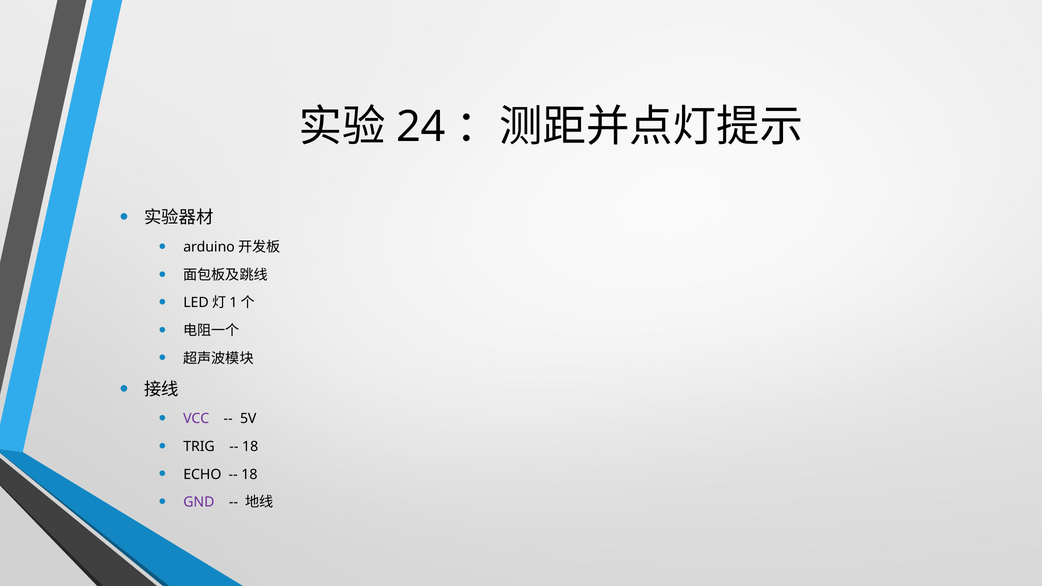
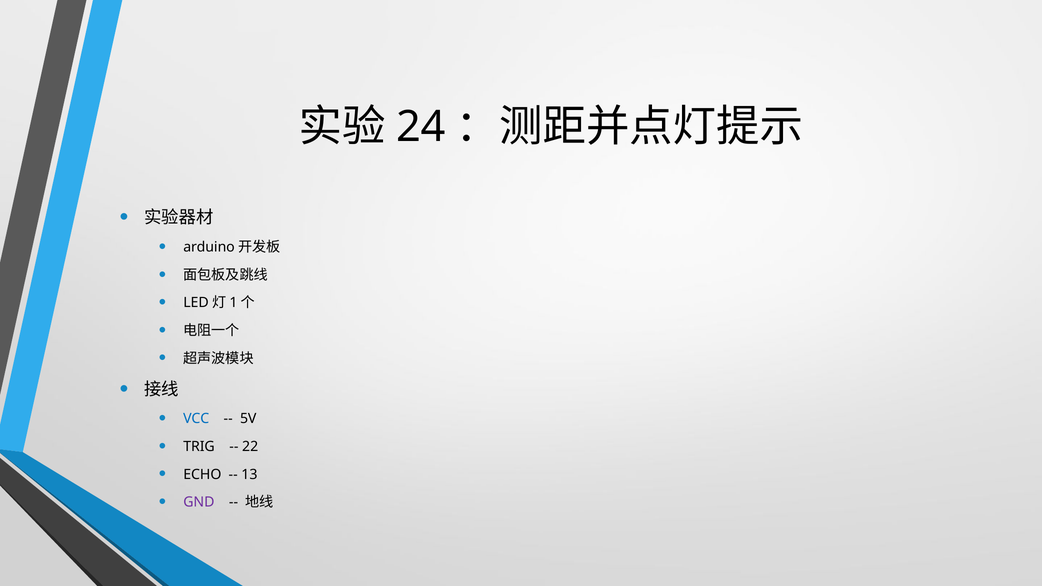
VCC colour: purple -> blue (196, 419)
18: 18 -> 22 (250, 447)
18: 18 -> 13 (249, 475)
